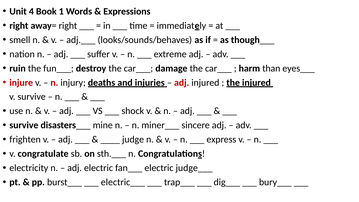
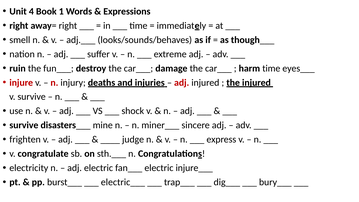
harm than: than -> time (271, 68)
judge___: judge___ -> injure___ (194, 168)
